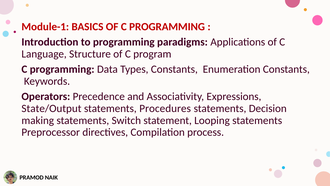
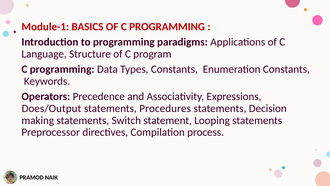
State/Output: State/Output -> Does/Output (51, 108)
